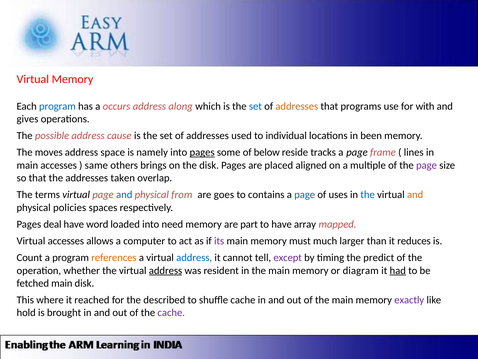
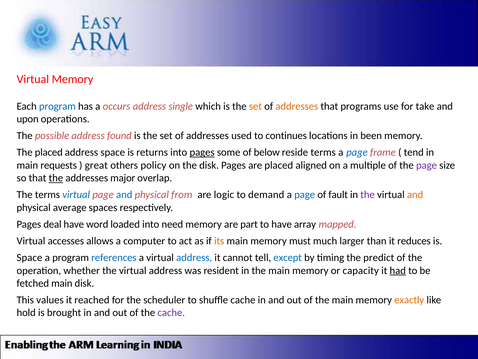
along: along -> single (181, 106)
set colour: blue -> orange (255, 106)
with: with -> take (425, 106)
gives: gives -> upon (28, 119)
cause: cause -> found (119, 136)
individual: individual -> continues (286, 136)
The moves: moves -> placed (49, 152)
namely: namely -> returns (152, 152)
reside tracks: tracks -> terms (323, 152)
page colour: black -> blue (357, 152)
lines: lines -> tend (414, 152)
main accesses: accesses -> requests (59, 165)
same: same -> great (96, 165)
brings: brings -> policy (153, 165)
the underline: none -> present (56, 178)
taken: taken -> major (123, 178)
virtual colour: black -> blue (76, 194)
goes: goes -> logic (224, 194)
contains: contains -> demand (266, 194)
uses: uses -> fault (338, 194)
the colour: blue -> purple (368, 194)
policies: policies -> average (70, 207)
its colour: purple -> orange (219, 241)
Count: Count -> Space (29, 257)
references colour: orange -> blue (114, 257)
except colour: purple -> blue (288, 257)
address underline: present -> none (166, 270)
diagram: diagram -> capacity (361, 270)
where: where -> values (50, 300)
described: described -> scheduler (164, 300)
exactly colour: purple -> orange (409, 300)
